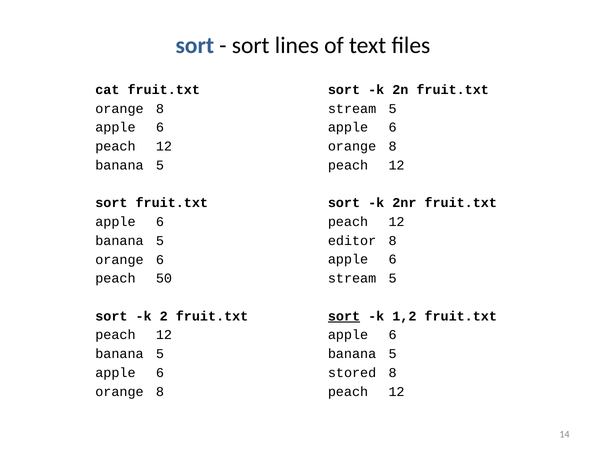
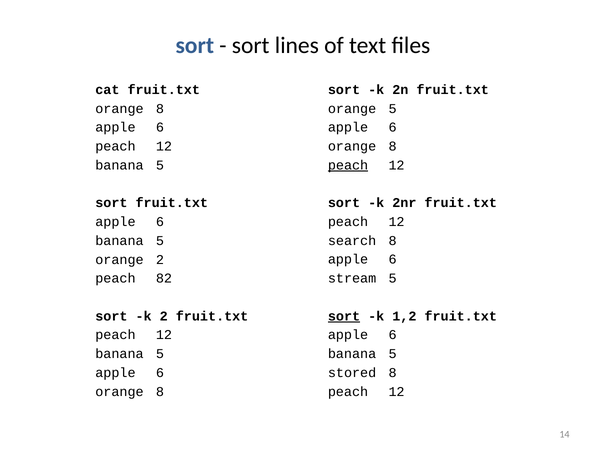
stream: stream -> orange (352, 108)
peach underline: none -> present (348, 165)
editor: editor -> search (352, 240)
orange 6: 6 -> 2 (160, 259)
50: 50 -> 82 (164, 278)
